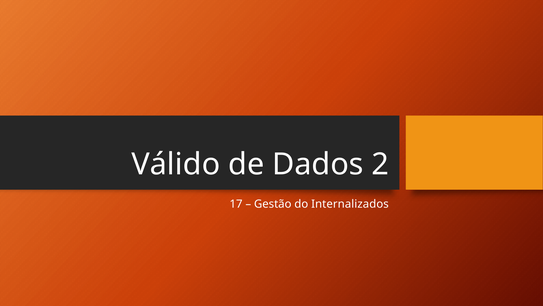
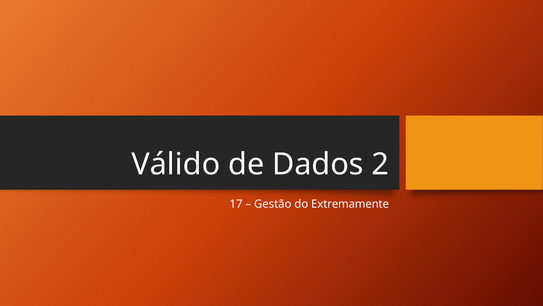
Internalizados: Internalizados -> Extremamente (350, 204)
